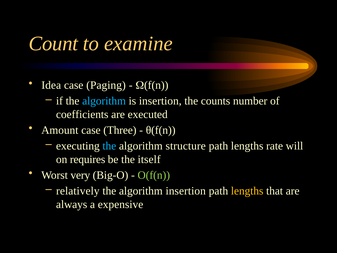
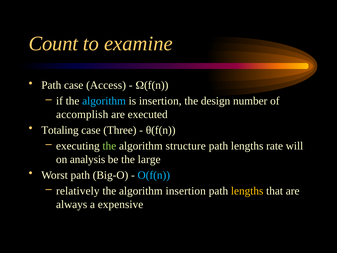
Idea: Idea -> Path (51, 85)
Paging: Paging -> Access (106, 85)
counts: counts -> design (216, 101)
coefficients: coefficients -> accomplish (82, 114)
Amount: Amount -> Totaling (60, 130)
the colour: light blue -> light green (109, 146)
requires: requires -> analysis (88, 159)
itself: itself -> large (149, 159)
Worst very: very -> path (80, 175)
O(f(n colour: light green -> light blue (154, 175)
